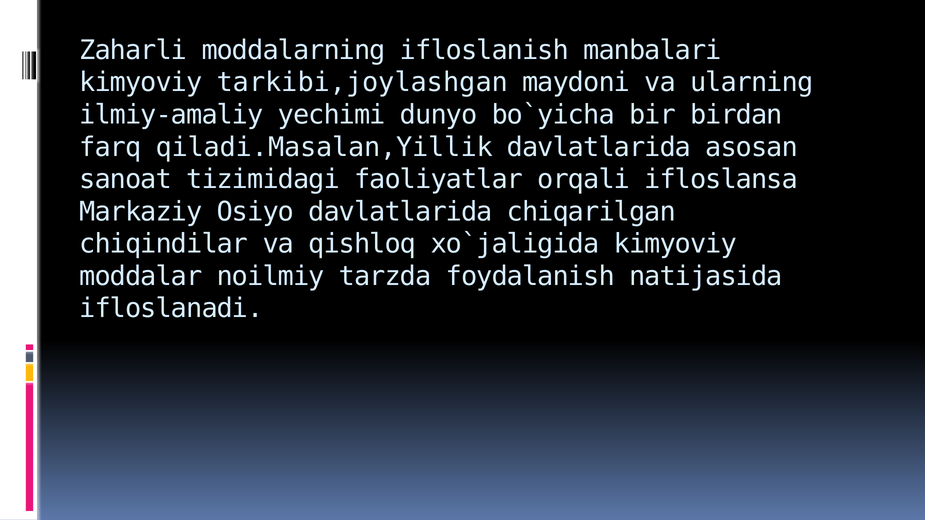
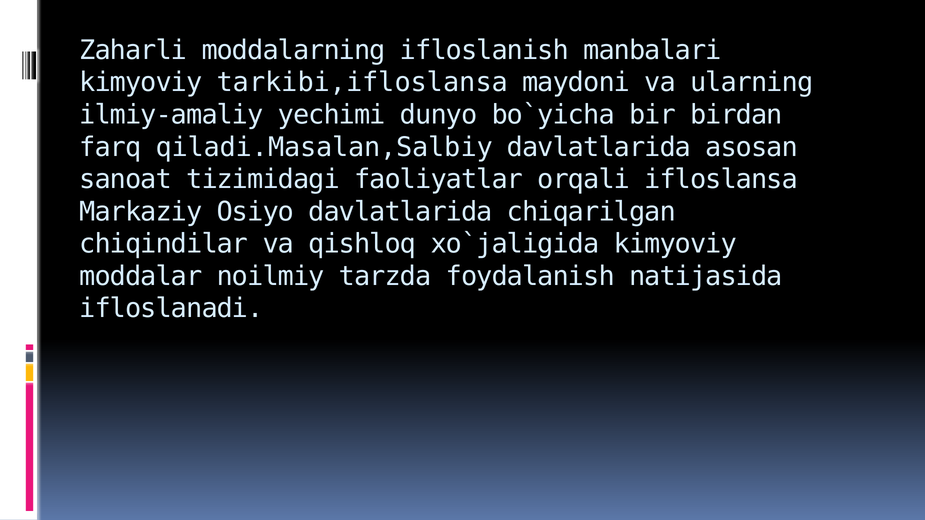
tarkibi,joylashgan: tarkibi,joylashgan -> tarkibi,ifloslansa (362, 83)
qiladi.Masalan,Yillik: qiladi.Masalan,Yillik -> qiladi.Masalan,Salbiy (324, 147)
